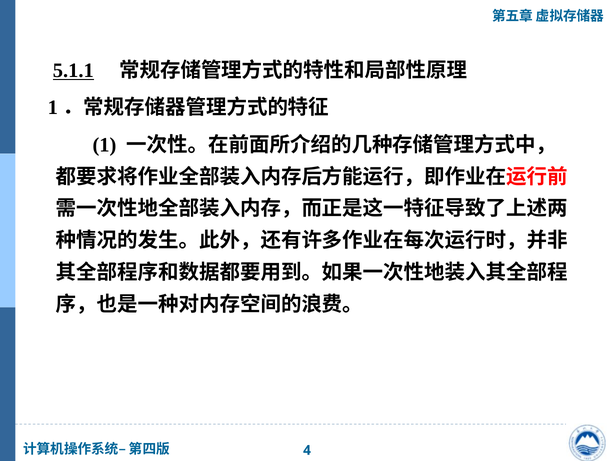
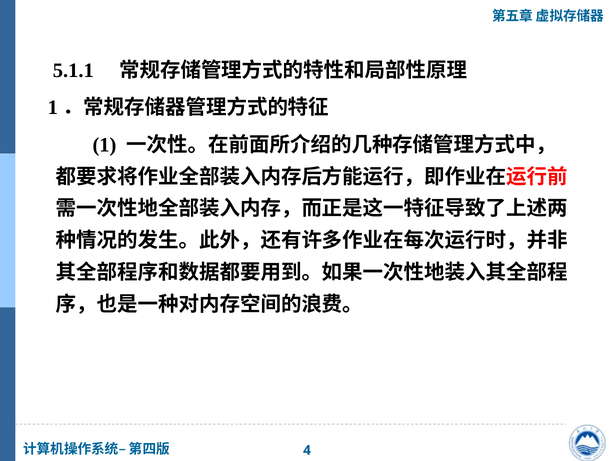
5.1.1 underline: present -> none (73, 71)
